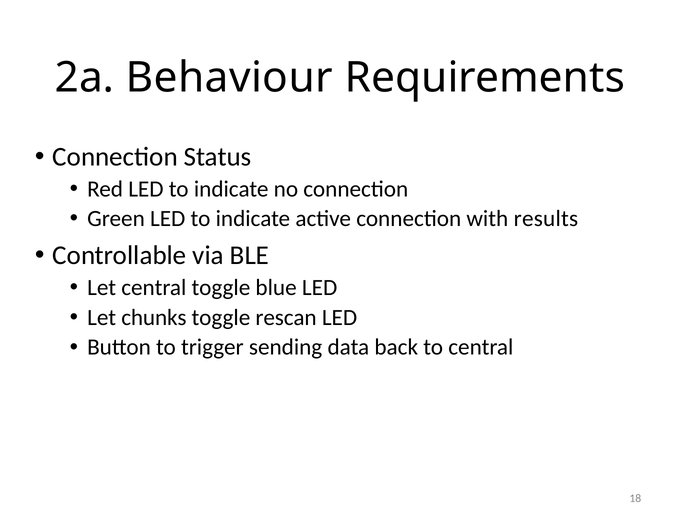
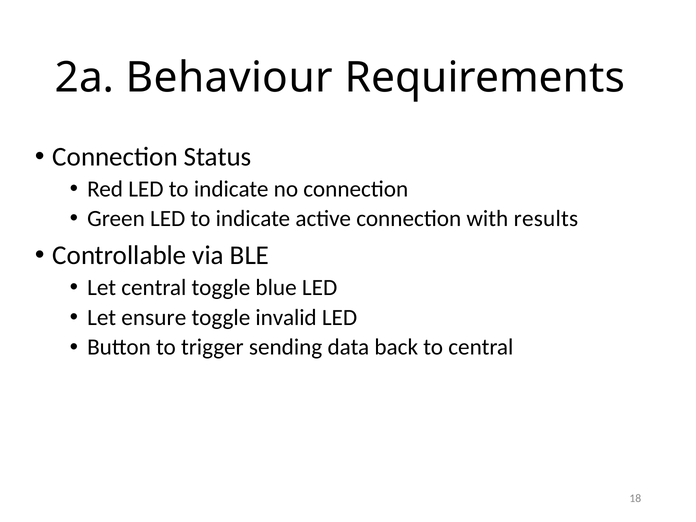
chunks: chunks -> ensure (154, 317)
rescan: rescan -> invalid (286, 317)
